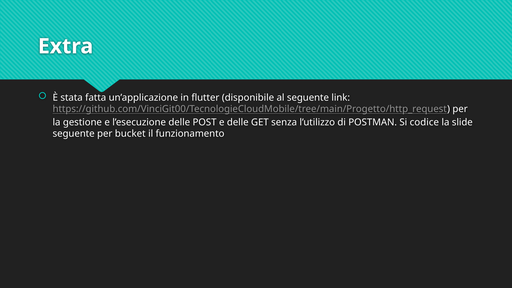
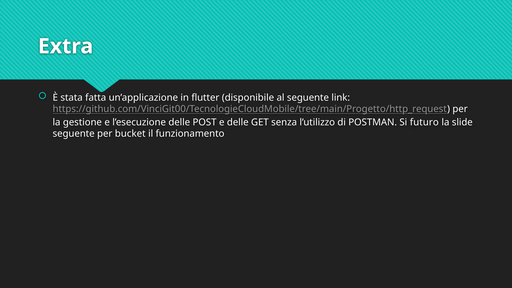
codice: codice -> futuro (424, 122)
